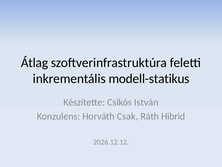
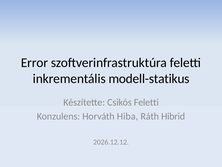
Átlag: Átlag -> Error (34, 63)
Csikós István: István -> Feletti (146, 102)
Csak: Csak -> Hiba (128, 116)
